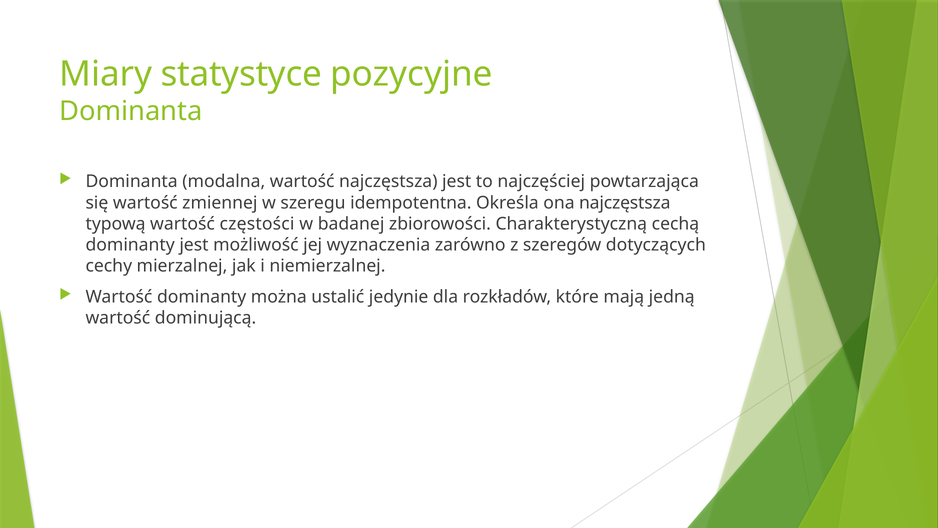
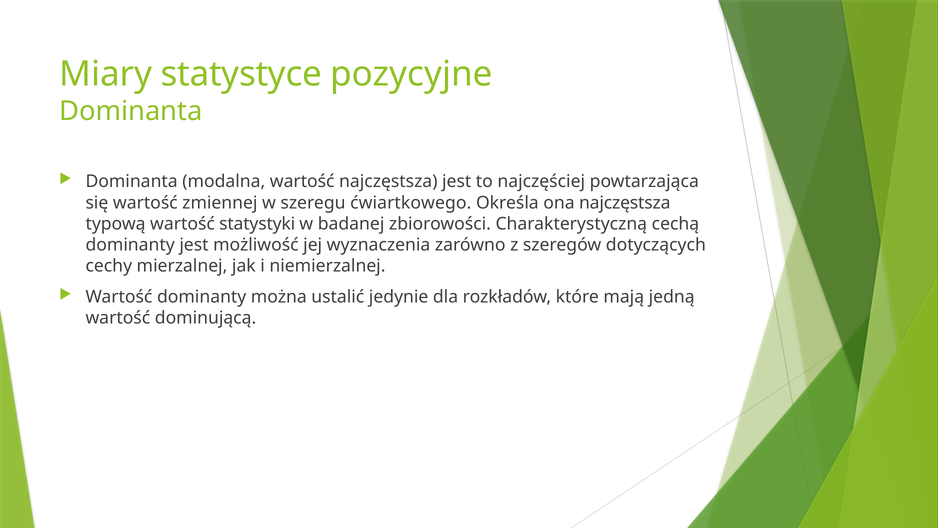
idempotentna: idempotentna -> ćwiartkowego (411, 203)
częstości: częstości -> statystyki (257, 224)
